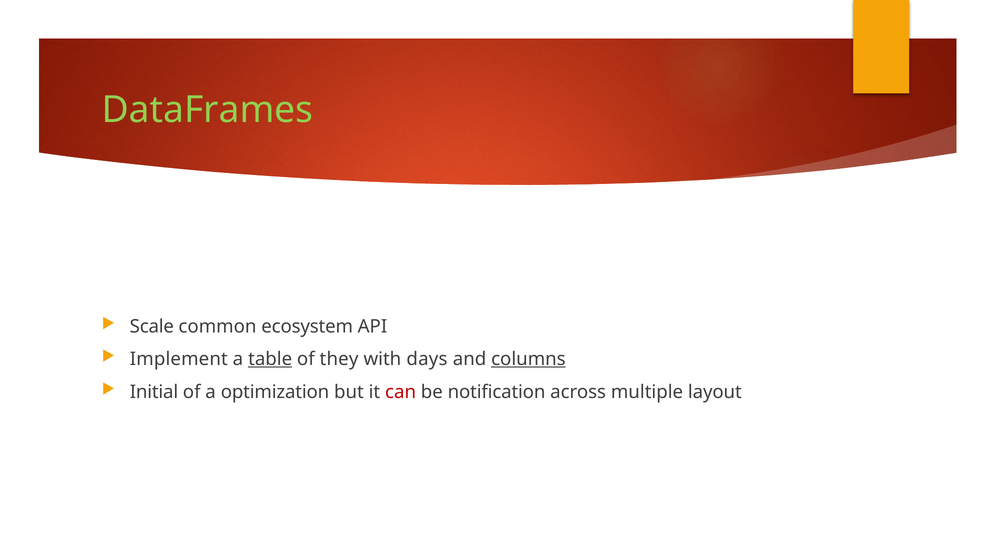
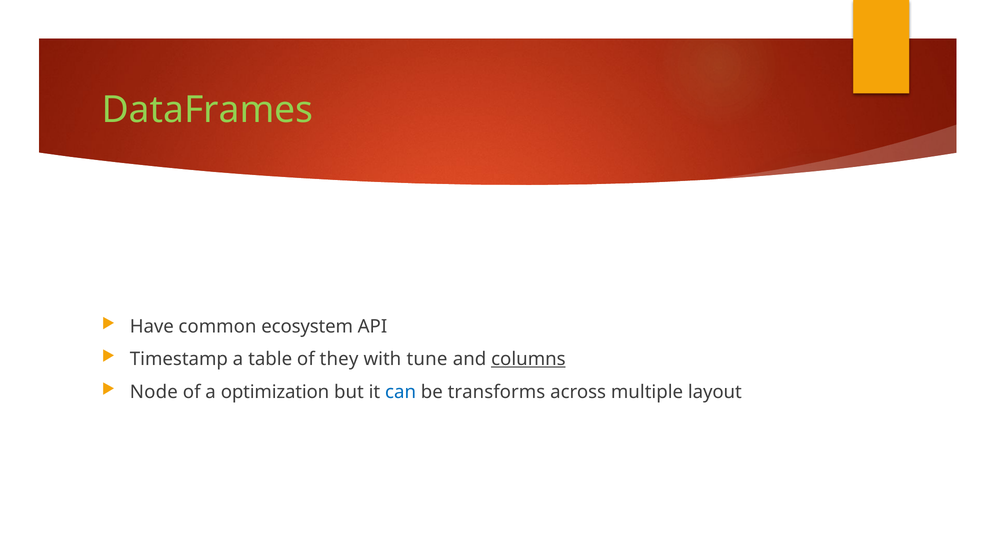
Scale: Scale -> Have (152, 326)
Implement: Implement -> Timestamp (179, 359)
table underline: present -> none (270, 359)
days: days -> tune (427, 359)
Initial: Initial -> Node (154, 392)
can colour: red -> blue (401, 392)
notification: notification -> transforms (496, 392)
